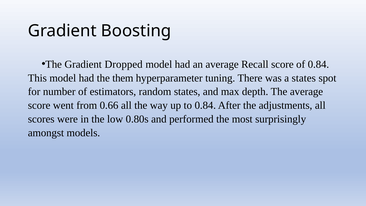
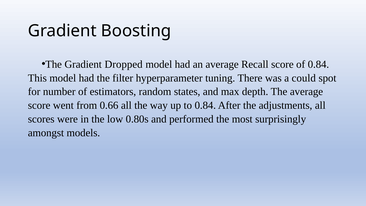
them: them -> filter (123, 78)
a states: states -> could (304, 78)
